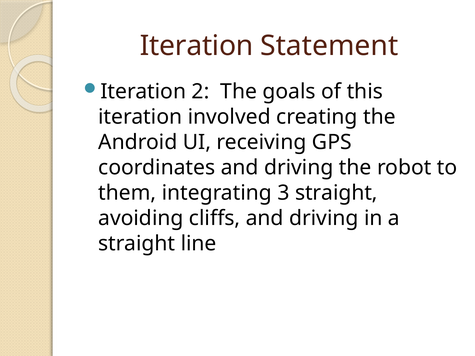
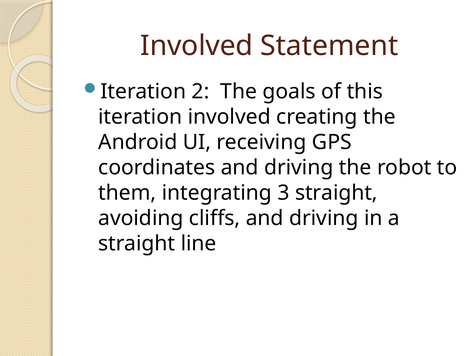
Iteration: Iteration -> Involved (197, 46)
